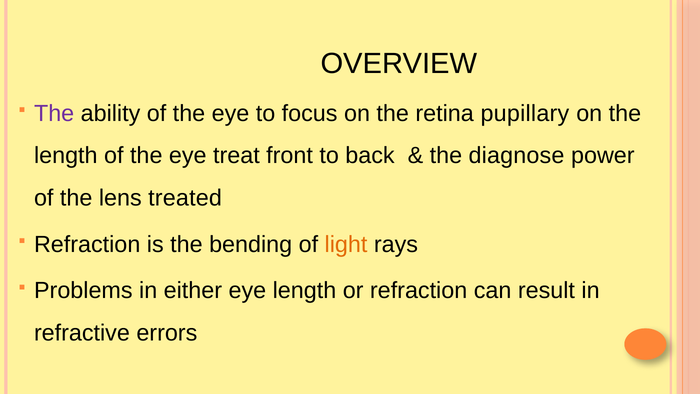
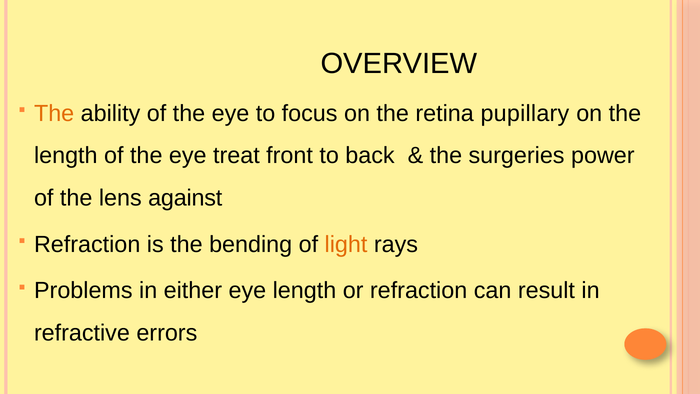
The colour: purple -> orange (54, 114)
diagnose: diagnose -> surgeries (517, 156)
treated: treated -> against (185, 198)
